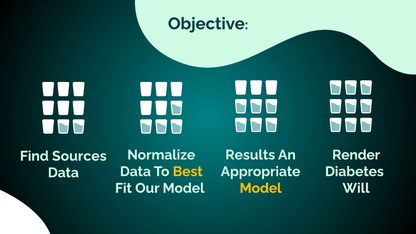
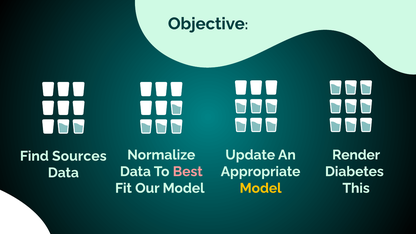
Results: Results -> Update (250, 155)
Best colour: yellow -> pink (188, 172)
Will: Will -> This (356, 188)
